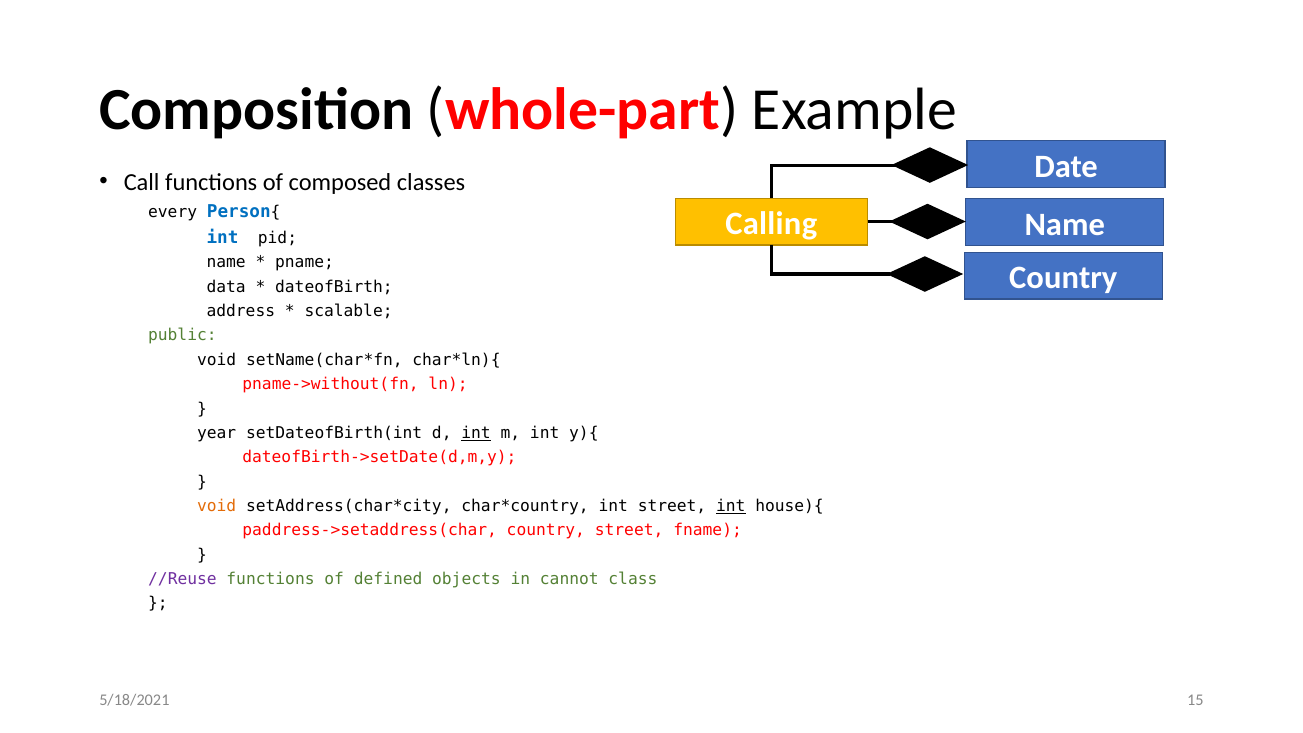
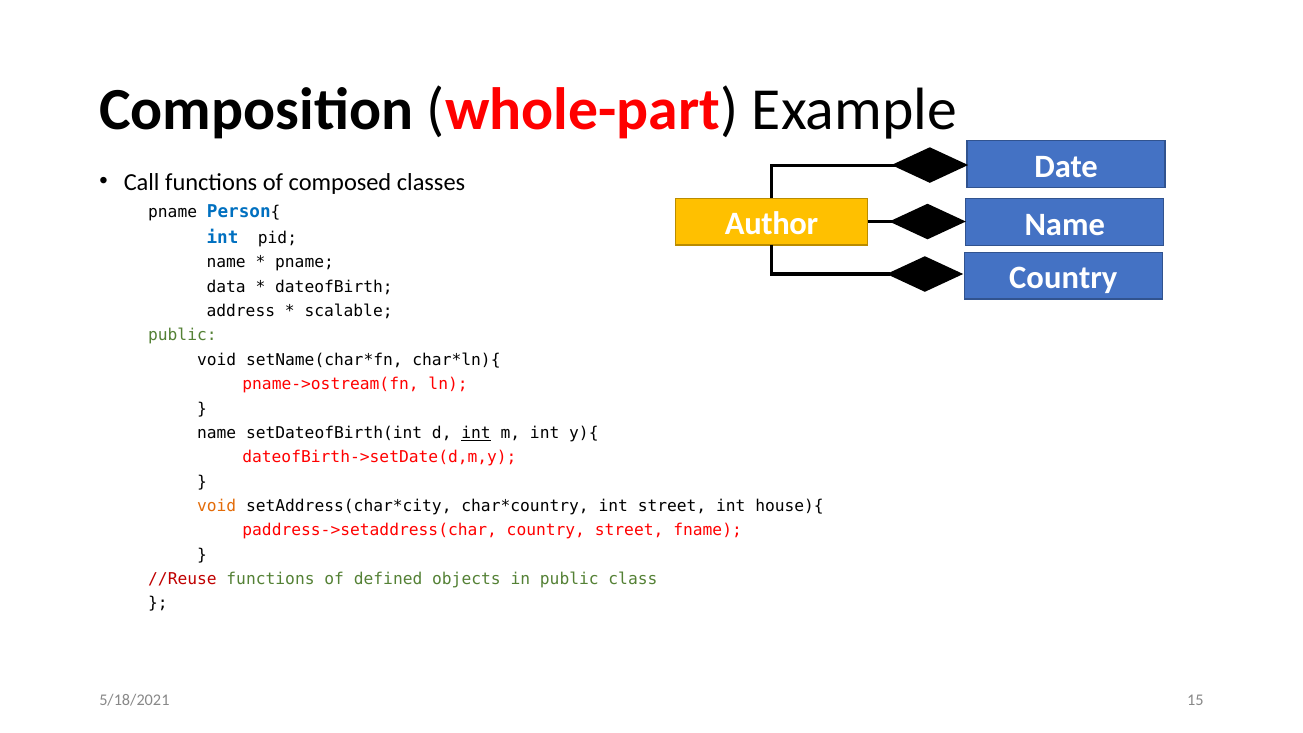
every: every -> pname (173, 212)
Calling: Calling -> Author (772, 224)
pname->without(fn: pname->without(fn -> pname->ostream(fn (331, 384)
year: year -> name (217, 433)
int underline: present -> none (731, 506)
//Reuse colour: purple -> red (182, 579)
in cannot: cannot -> public (569, 579)
